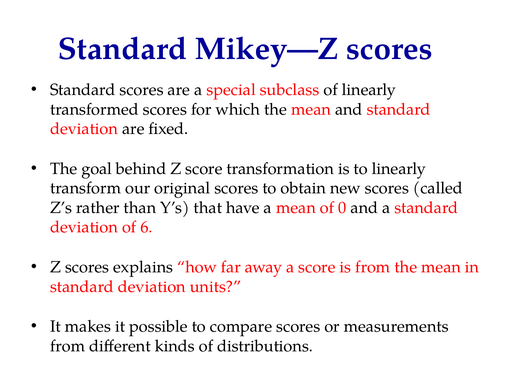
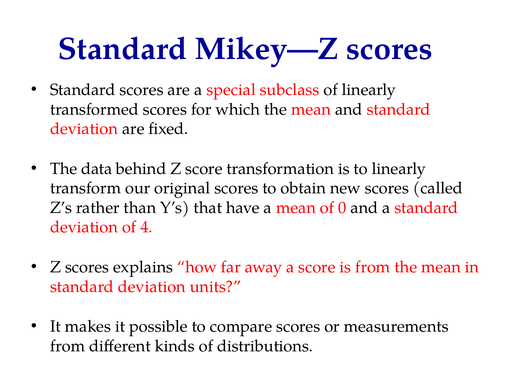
goal: goal -> data (97, 169)
6: 6 -> 4 (146, 227)
